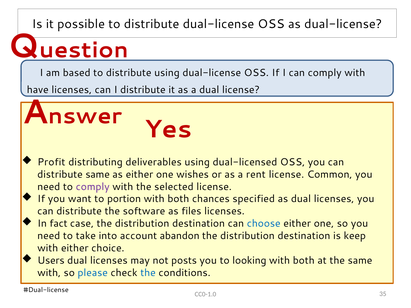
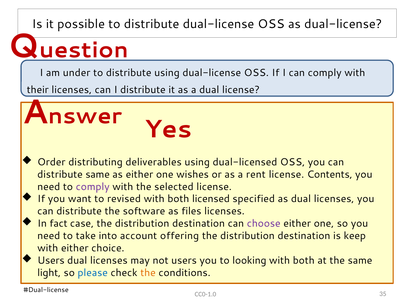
based: based -> under (77, 73)
have: have -> their (38, 90)
Profit: Profit -> Order (51, 162)
Common: Common -> Contents (330, 174)
portion: portion -> revised (124, 199)
chances: chances -> licensed (211, 199)
choose colour: blue -> purple (264, 224)
abandon: abandon -> offering (180, 236)
not posts: posts -> users (184, 261)
with: with -> light (49, 273)
the colour: blue -> orange (148, 273)
